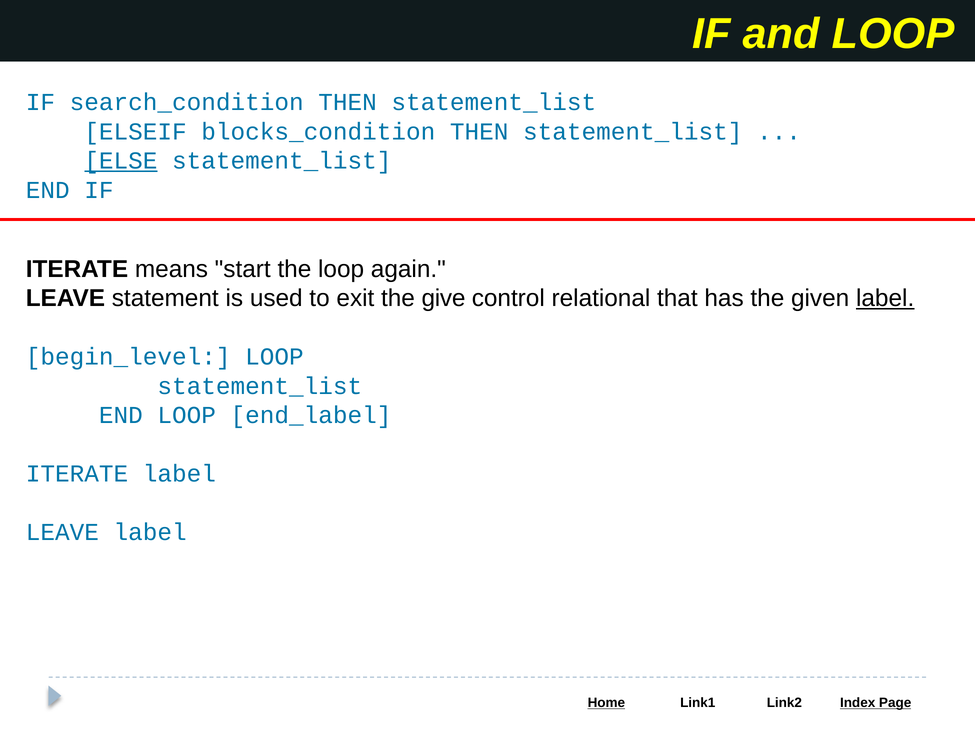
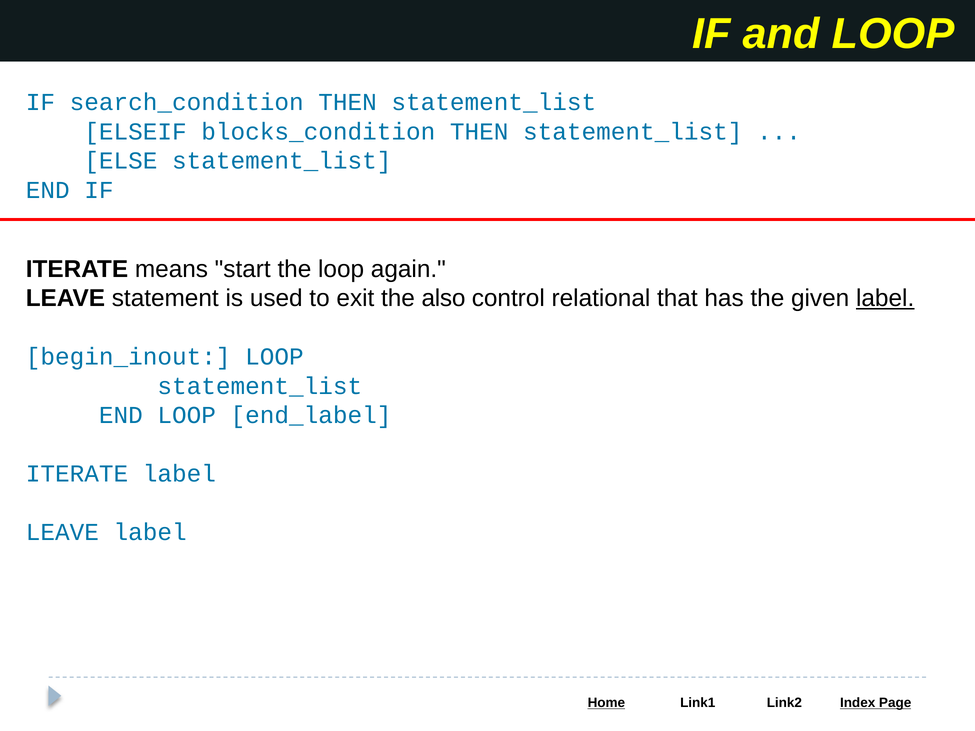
ELSE underline: present -> none (121, 161)
give: give -> also (444, 298)
begin_level: begin_level -> begin_inout (128, 357)
